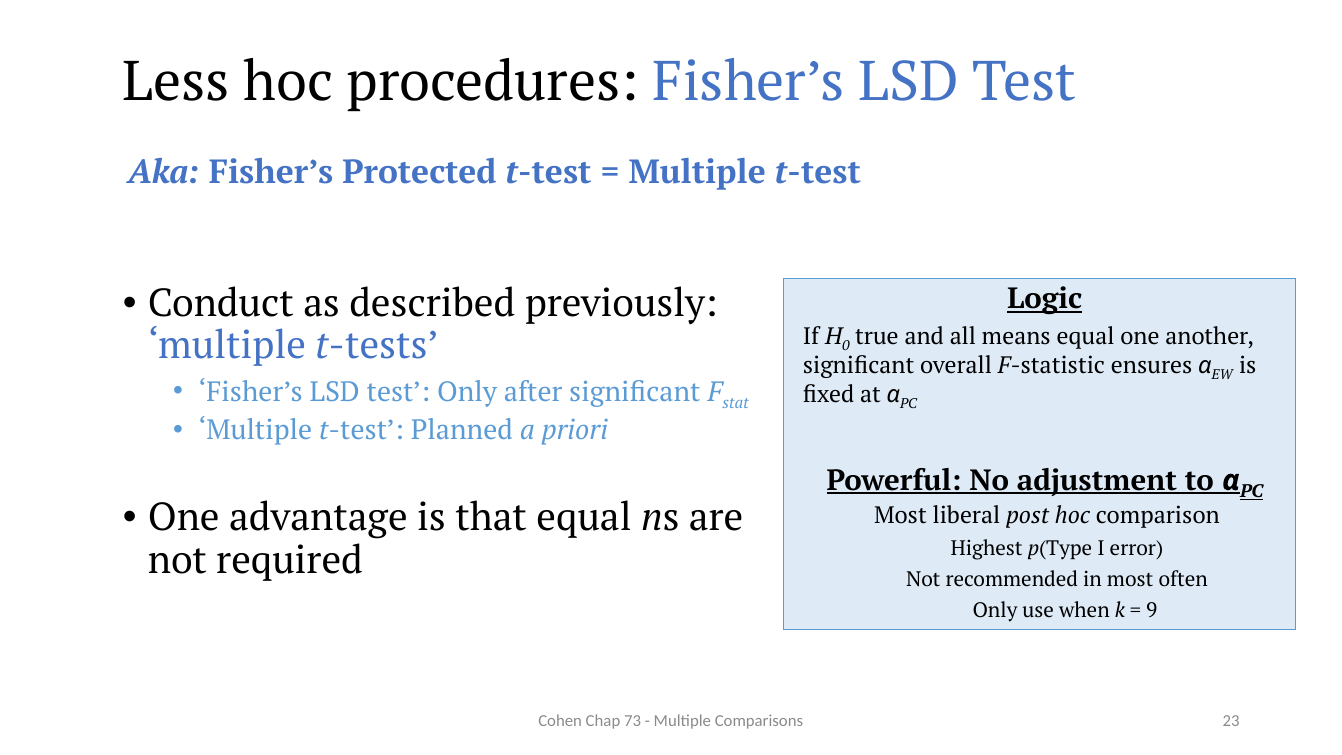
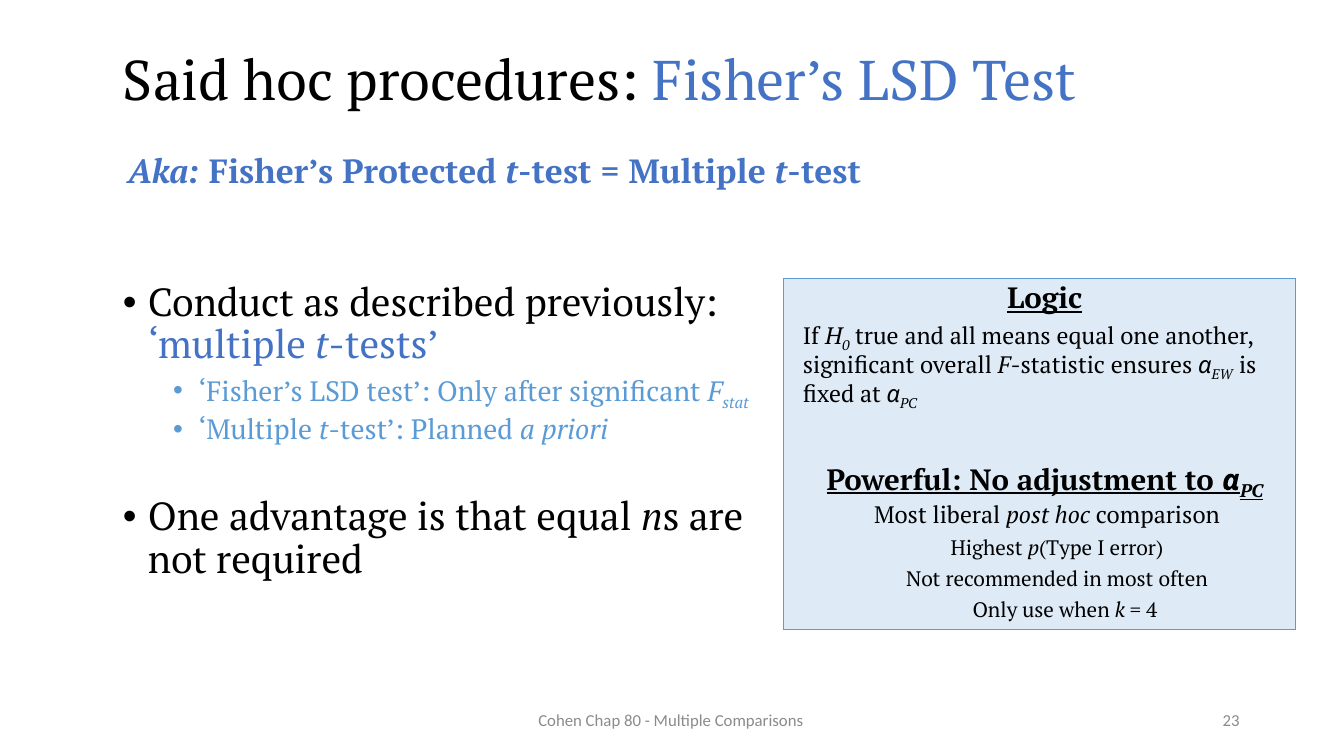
Less: Less -> Said (176, 82)
9: 9 -> 4 (1152, 610)
73: 73 -> 80 (633, 721)
